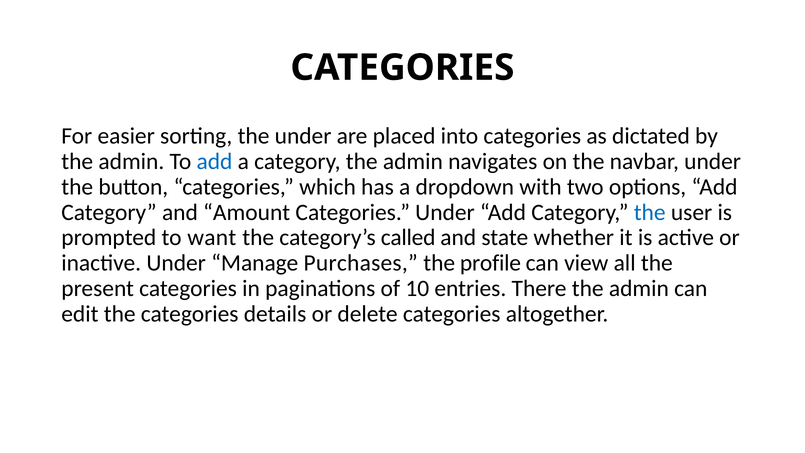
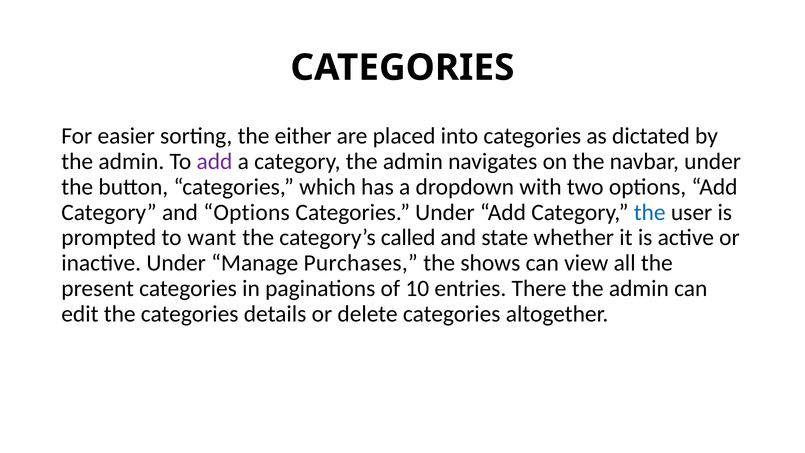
the under: under -> either (303, 136)
add colour: blue -> purple (215, 161)
and Amount: Amount -> Options (247, 212)
profile: profile -> shows (490, 263)
